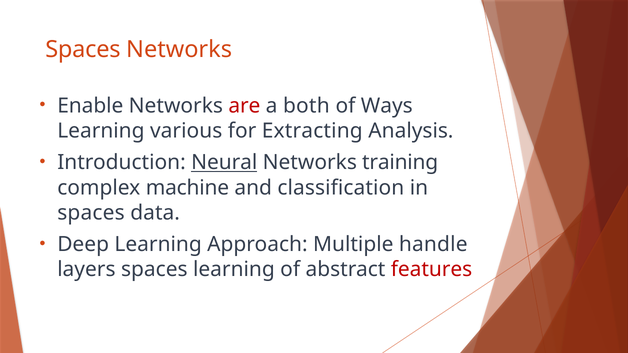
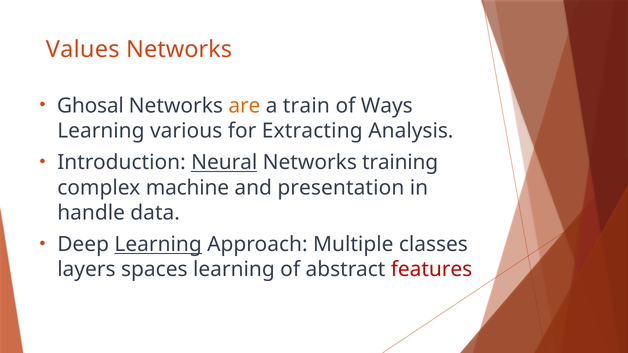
Spaces: Spaces -> Values (83, 50)
Enable: Enable -> Ghosal (90, 106)
are colour: red -> orange (244, 106)
both: both -> train (306, 106)
classification: classification -> presentation (341, 188)
spaces: spaces -> handle (91, 213)
Learning underline: none -> present (158, 245)
handle: handle -> classes (433, 245)
